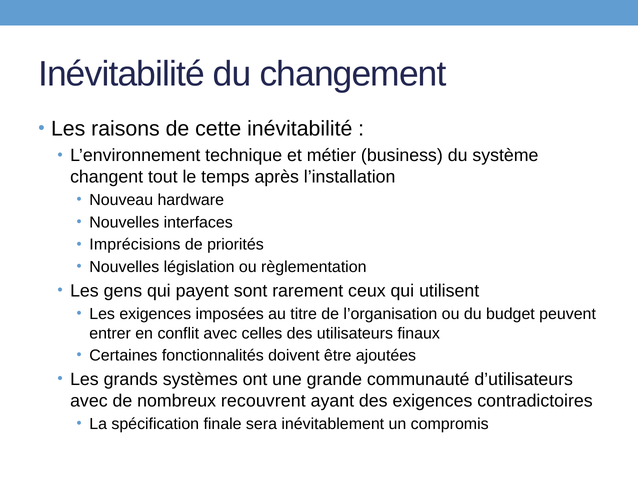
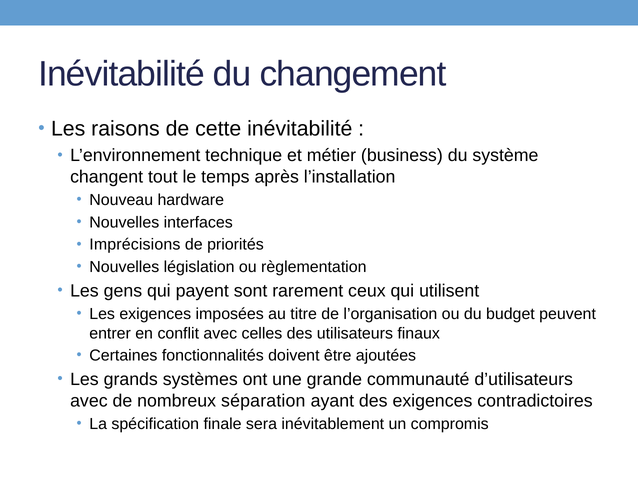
recouvrent: recouvrent -> séparation (263, 401)
